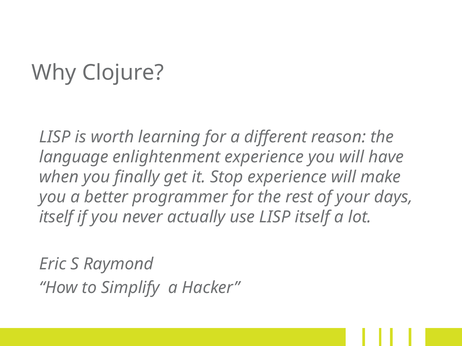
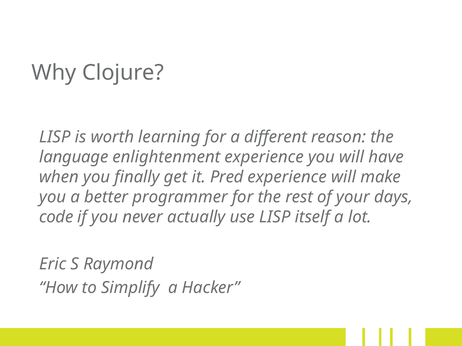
Stop: Stop -> Pred (227, 177)
itself: itself -> code (56, 217)
